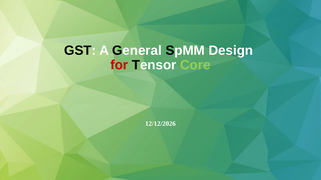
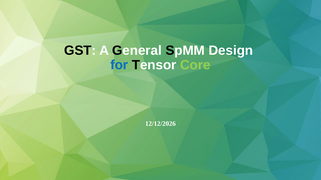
for colour: red -> blue (119, 65)
